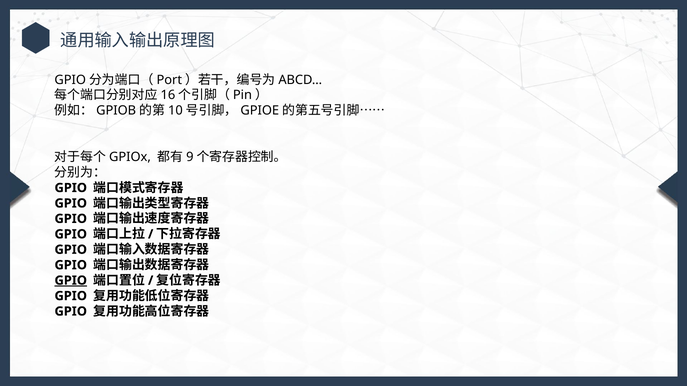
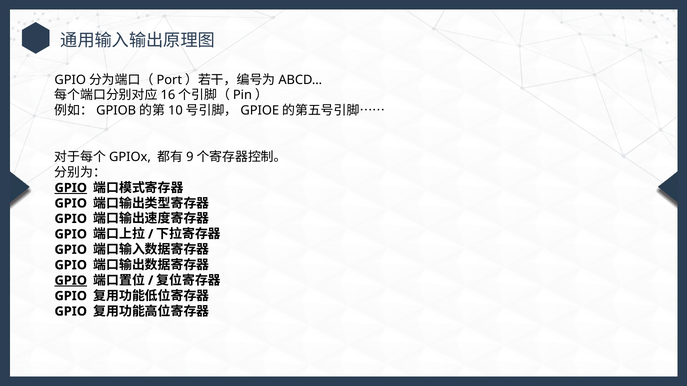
GPIO underline: none -> present (71, 188)
